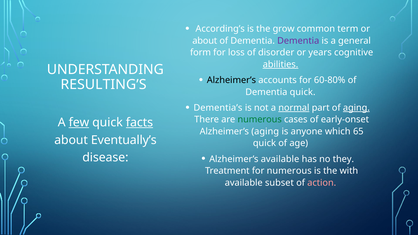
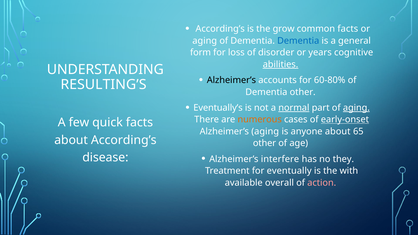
common term: term -> facts (348, 29)
about: about -> aging (205, 41)
Dementia colour: purple -> blue (298, 41)
Dementia quick: quick -> other (303, 92)
Dementia’s: Dementia’s -> Eventually’s (218, 108)
numerous colour: green -> orange (260, 120)
early-onset underline: none -> present (345, 120)
few underline: present -> none (79, 123)
facts underline: present -> none (139, 123)
anyone which: which -> about (338, 132)
about Eventually’s: Eventually’s -> According’s (124, 140)
quick: quick -> other (265, 143)
Alzheimer’s available: available -> interfere (280, 159)
for numerous: numerous -> eventually (289, 171)
subset: subset -> overall (279, 183)
